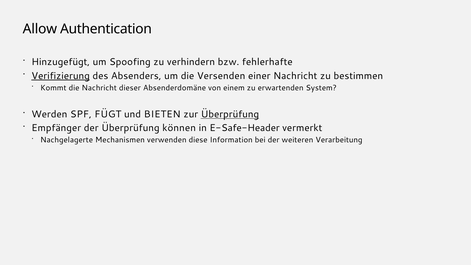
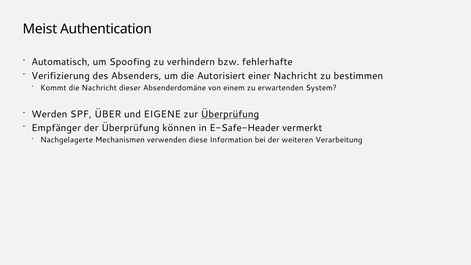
Allow: Allow -> Meist (40, 29)
Hinzugefügt: Hinzugefügt -> Automatisch (61, 62)
Verifizierung underline: present -> none (61, 76)
Versenden: Versenden -> Autorisiert (221, 76)
FÜGT: FÜGT -> ÜBER (108, 114)
BIETEN: BIETEN -> EIGENE (162, 114)
